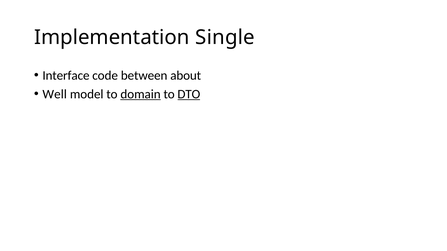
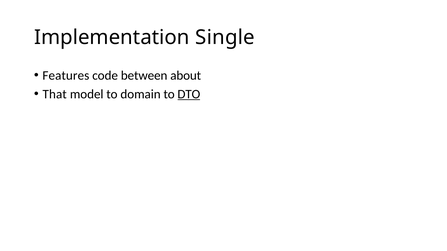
Interface: Interface -> Features (66, 76)
Well: Well -> That (55, 94)
domain underline: present -> none (141, 94)
